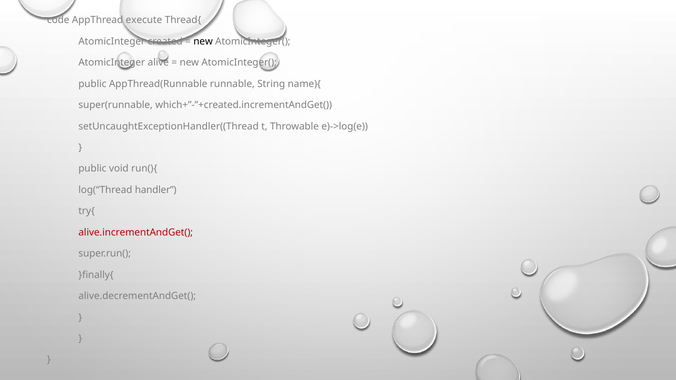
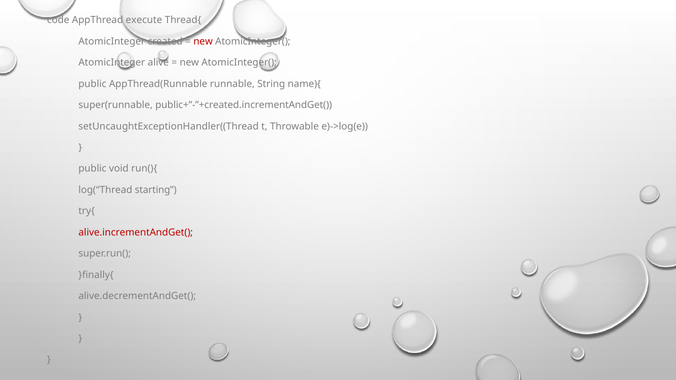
new colour: black -> red (203, 41)
which+”-”+created.incrementAndGet(: which+”-”+created.incrementAndGet( -> public+”-”+created.incrementAndGet( (244, 105)
handler: handler -> starting (156, 190)
